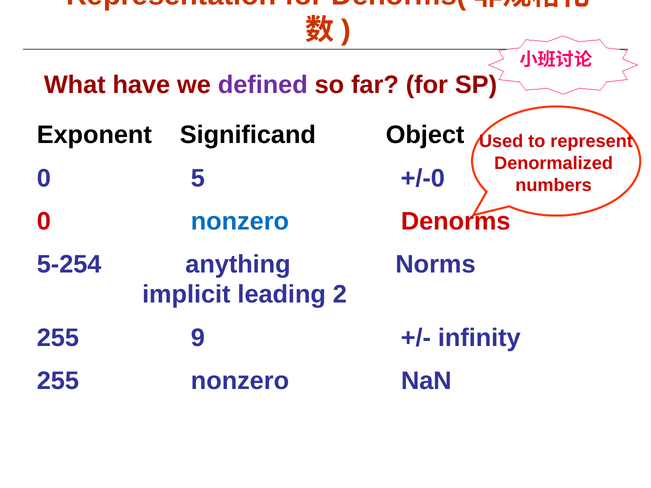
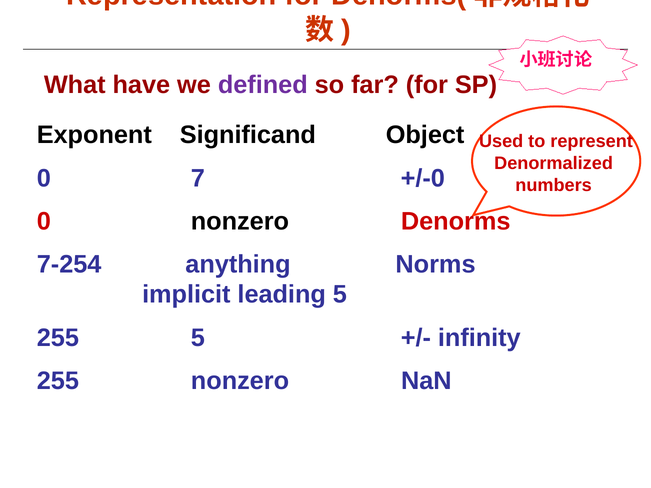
5: 5 -> 7 (198, 178)
nonzero colour: blue -> black (240, 221)
5-254: 5-254 -> 7-254 (69, 264)
leading 2: 2 -> 5 (340, 295)
255 9: 9 -> 5 (198, 338)
